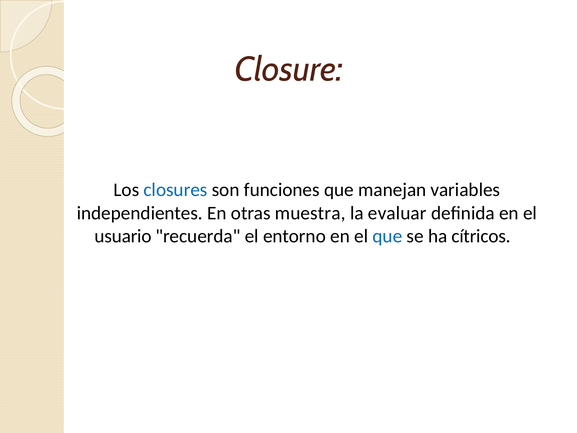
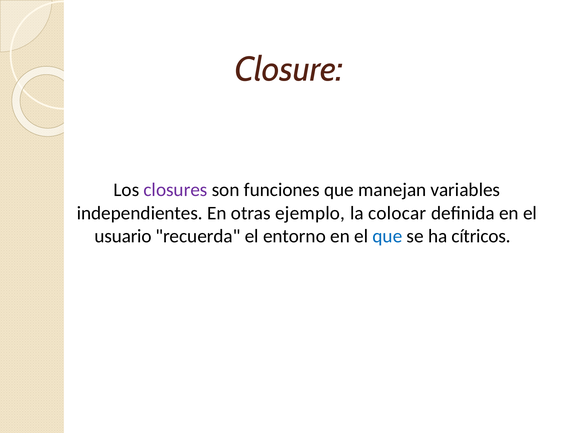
closures colour: blue -> purple (176, 190)
muestra: muestra -> ejemplo (310, 213)
evaluar: evaluar -> colocar (397, 213)
